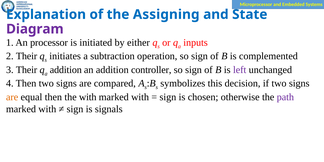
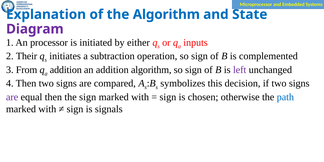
the Assigning: Assigning -> Algorithm (166, 14)
3 Their: Their -> From (27, 70)
addition controller: controller -> algorithm (151, 70)
are colour: orange -> purple (12, 97)
the with: with -> sign (88, 97)
path colour: purple -> blue (285, 97)
